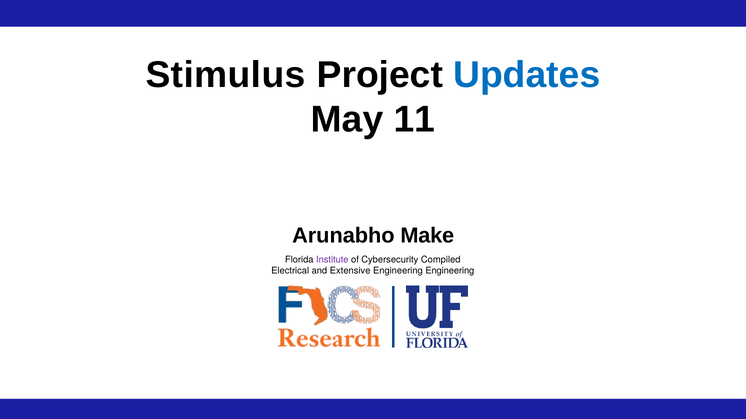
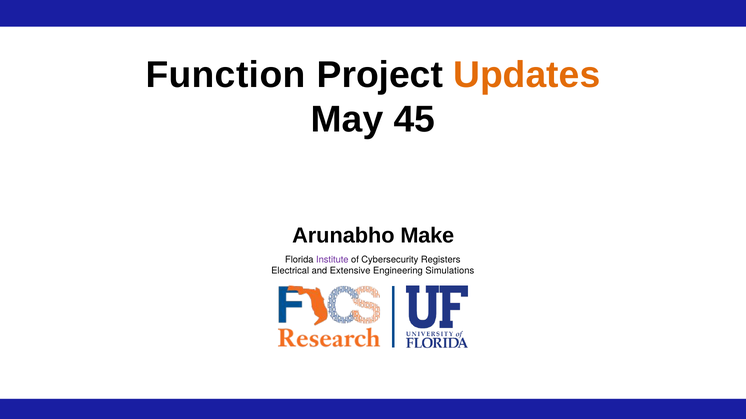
Stimulus: Stimulus -> Function (225, 75)
Updates colour: blue -> orange (527, 75)
11: 11 -> 45 (414, 120)
Compiled: Compiled -> Registers (441, 260)
Engineering Engineering: Engineering -> Simulations (450, 271)
